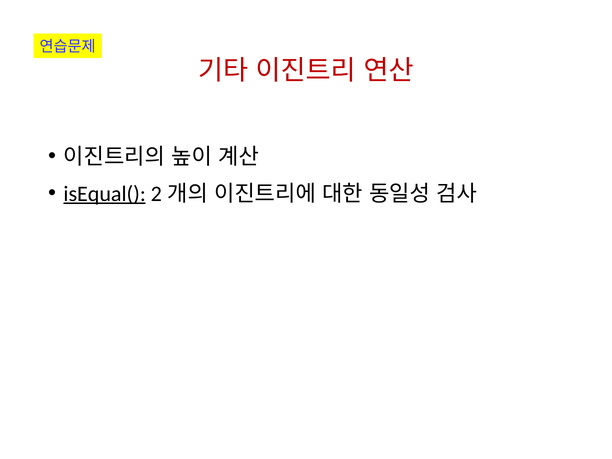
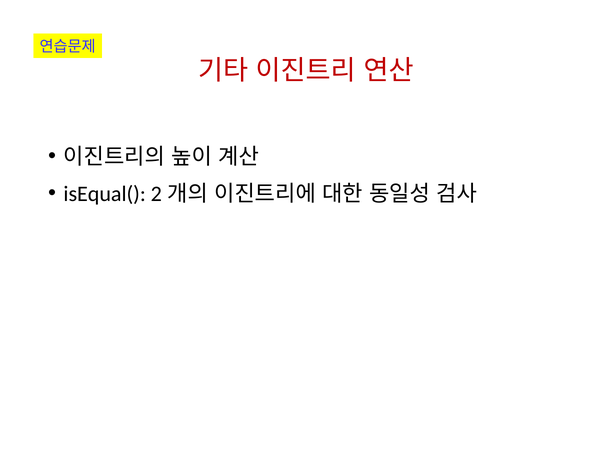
isEqual( underline: present -> none (105, 194)
